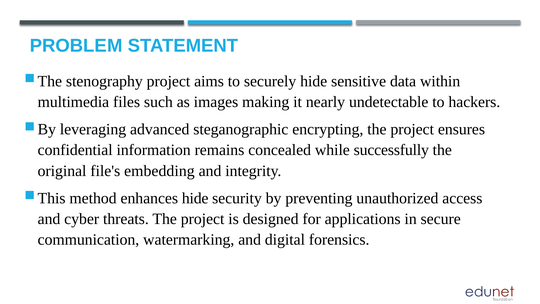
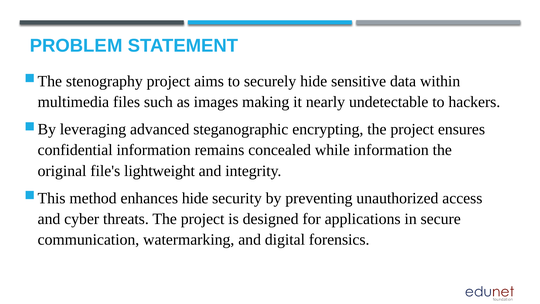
while successfully: successfully -> information (391, 150)
embedding: embedding -> lightweight (160, 171)
